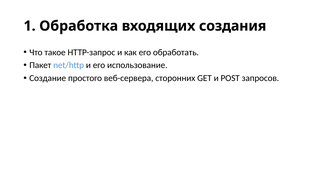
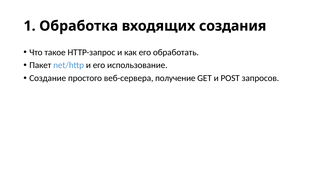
сторонних: сторонних -> получение (175, 78)
